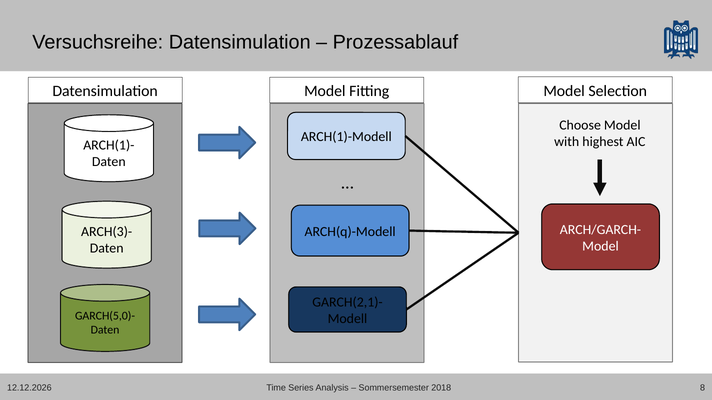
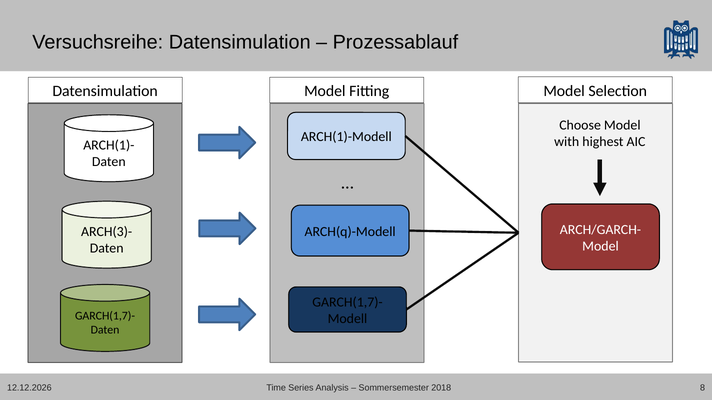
GARCH(2,1)-: GARCH(2,1)- -> GARCH(1,7)- (348, 303)
GARCH(5,0)-: GARCH(5,0)- -> GARCH(1,7)- (105, 316)
